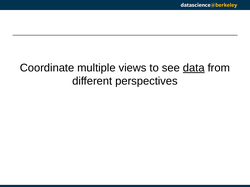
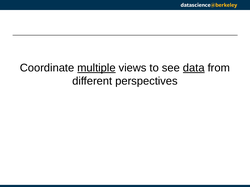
multiple underline: none -> present (96, 68)
